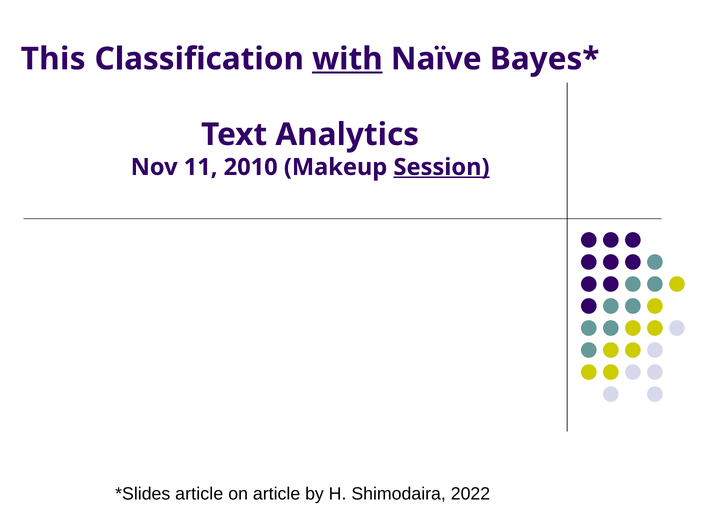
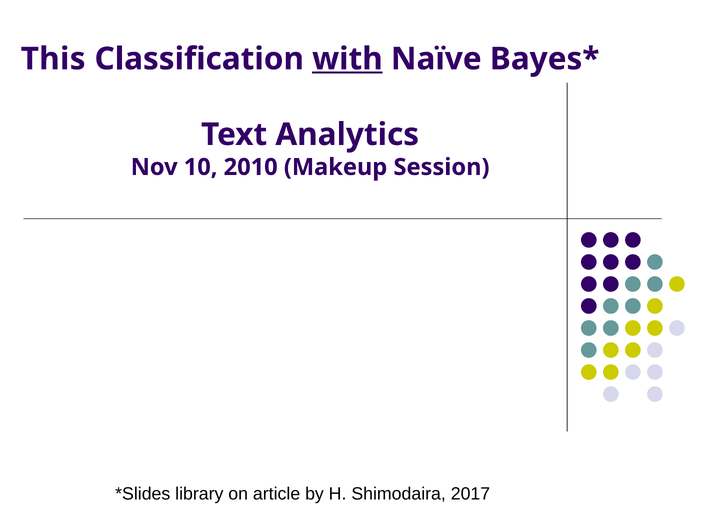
11: 11 -> 10 (201, 167)
Session underline: present -> none (441, 167)
article: article -> library (199, 494)
2022: 2022 -> 2017 (470, 494)
